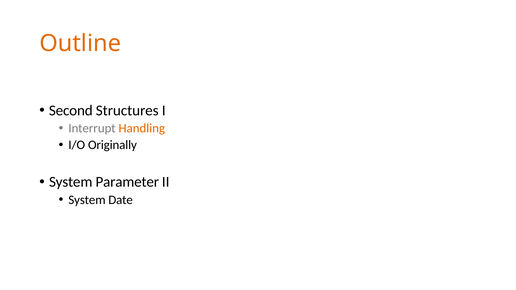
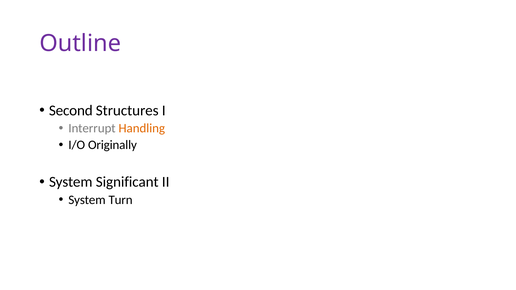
Outline colour: orange -> purple (80, 43)
Parameter: Parameter -> Significant (127, 182)
Date: Date -> Turn (121, 200)
